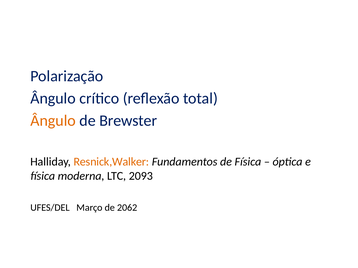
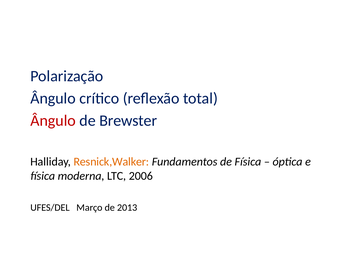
Ângulo colour: orange -> red (53, 121)
2093: 2093 -> 2006 (141, 176)
2062: 2062 -> 2013 (127, 208)
